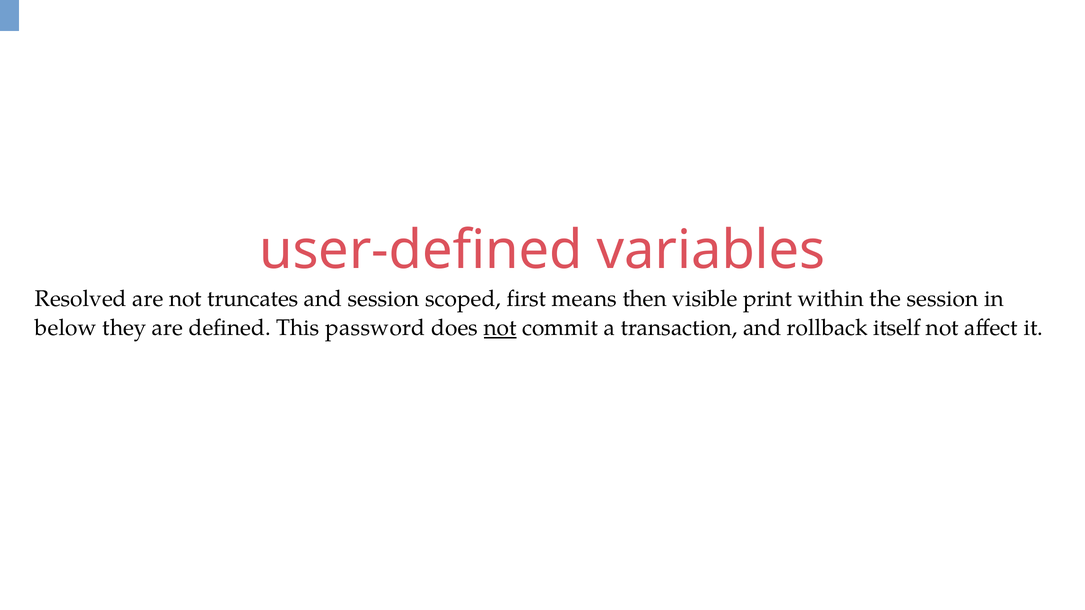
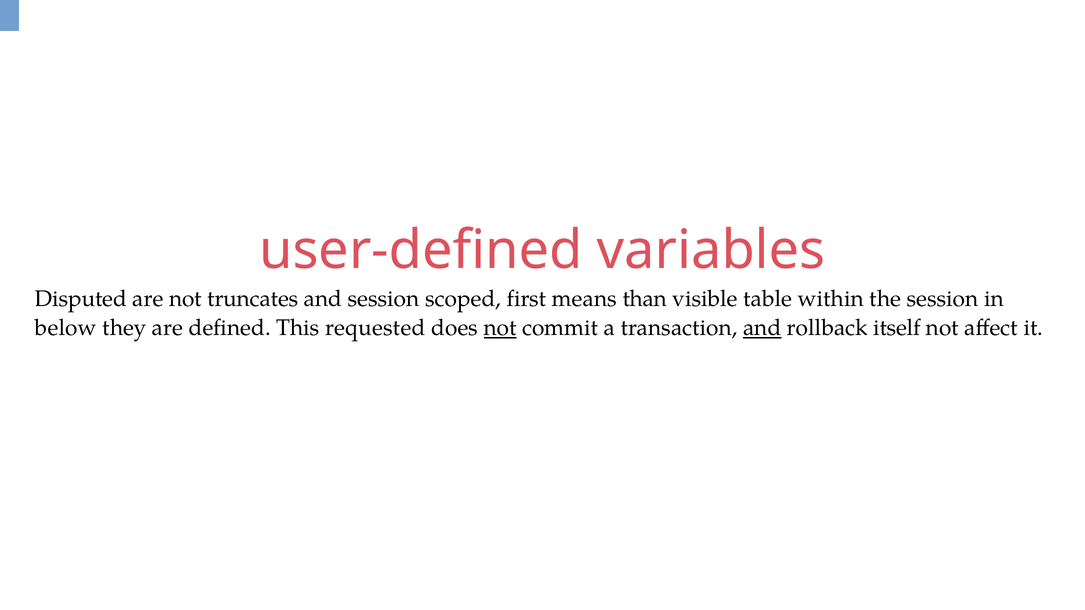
Resolved: Resolved -> Disputed (81, 299)
then: then -> than (645, 299)
print: print -> table (768, 299)
password: password -> requested (375, 328)
and underline: none -> present (762, 328)
